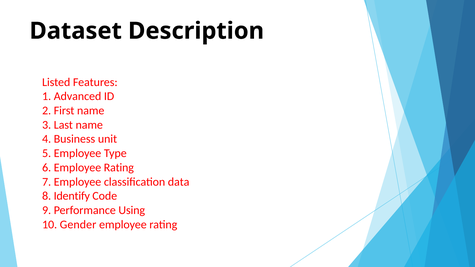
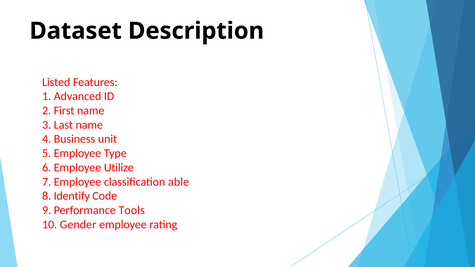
6 Employee Rating: Rating -> Utilize (119, 168)
data: data -> able (179, 182)
Using: Using -> Tools (132, 210)
